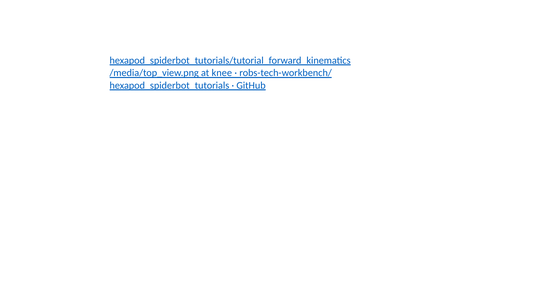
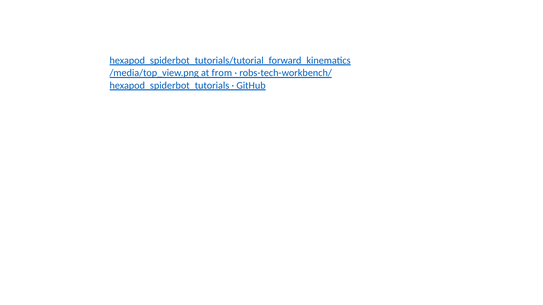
knee: knee -> from (222, 73)
